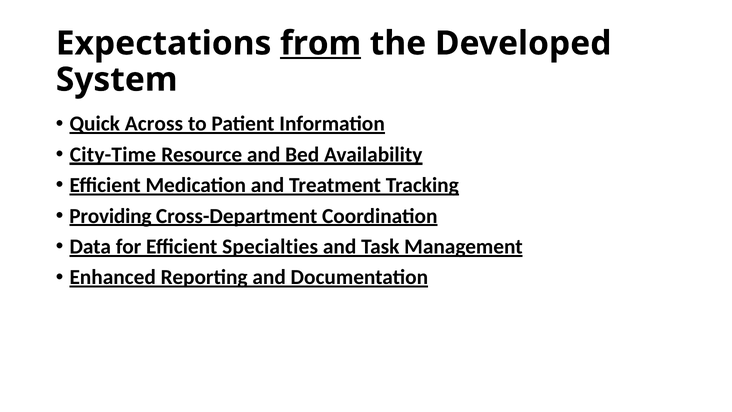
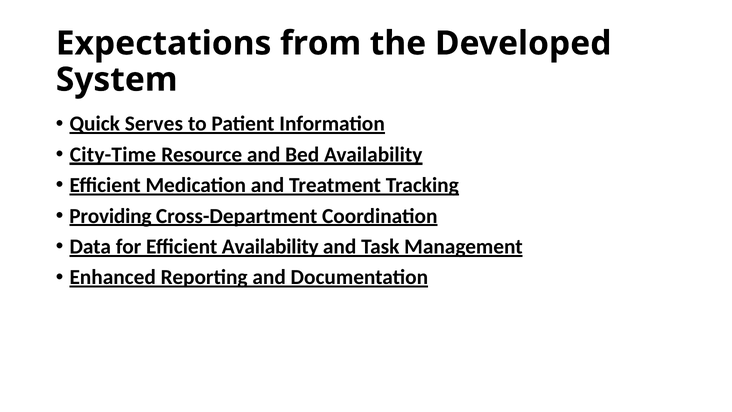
from underline: present -> none (321, 43)
Across: Across -> Serves (154, 124)
Efficient Specialties: Specialties -> Availability (270, 247)
